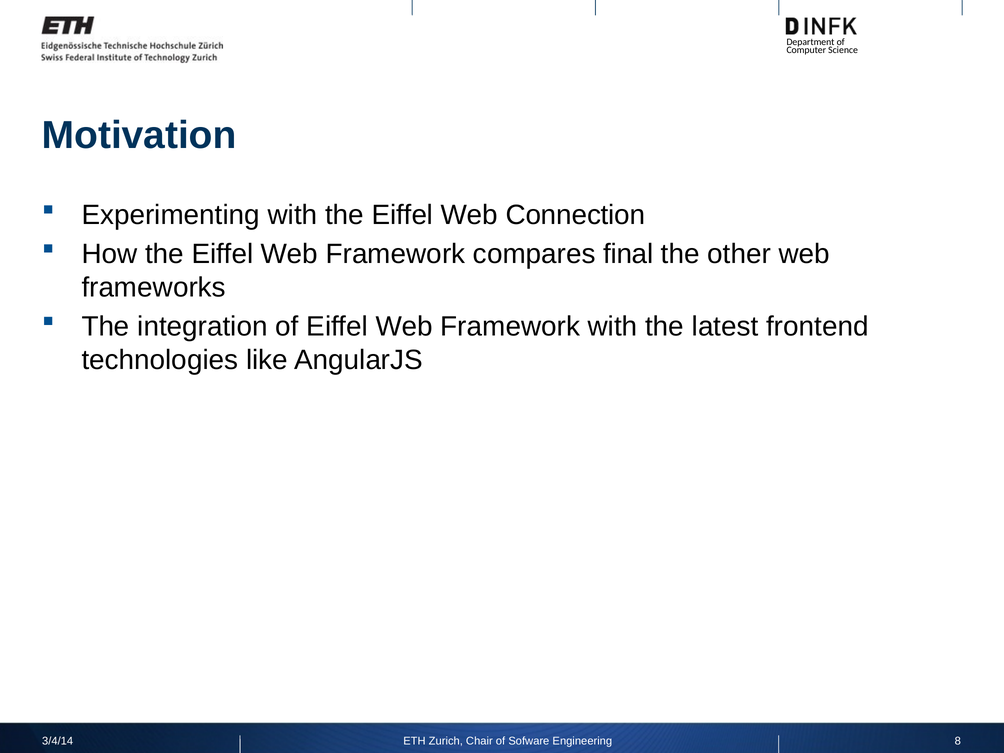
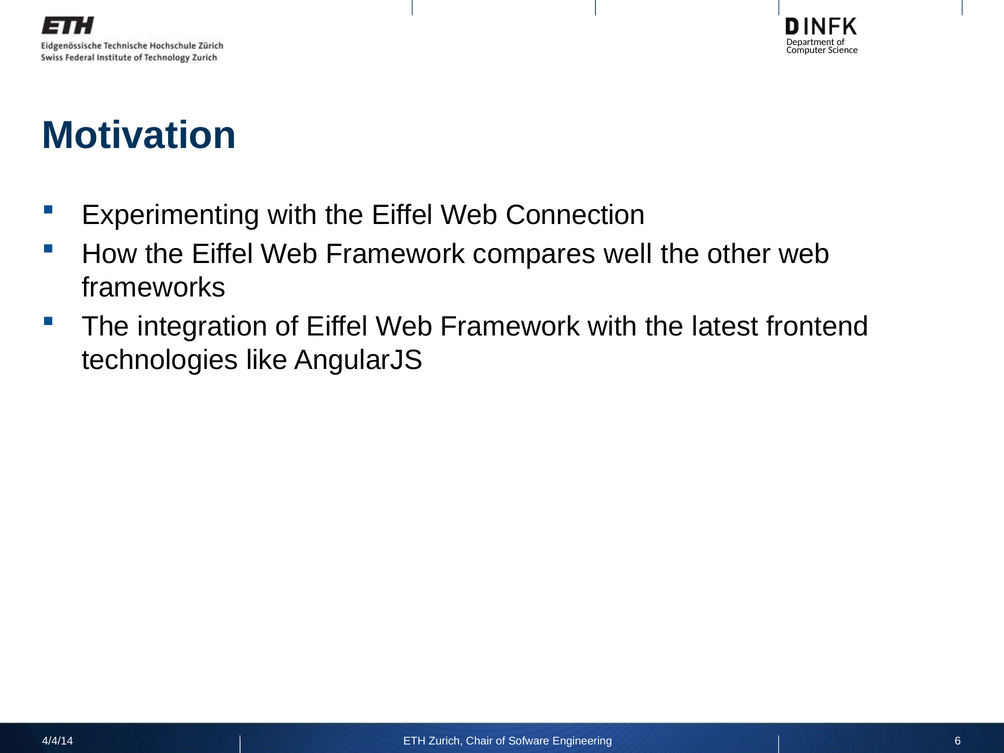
final: final -> well (628, 254)
3/4/14: 3/4/14 -> 4/4/14 (58, 741)
8: 8 -> 6 (958, 741)
